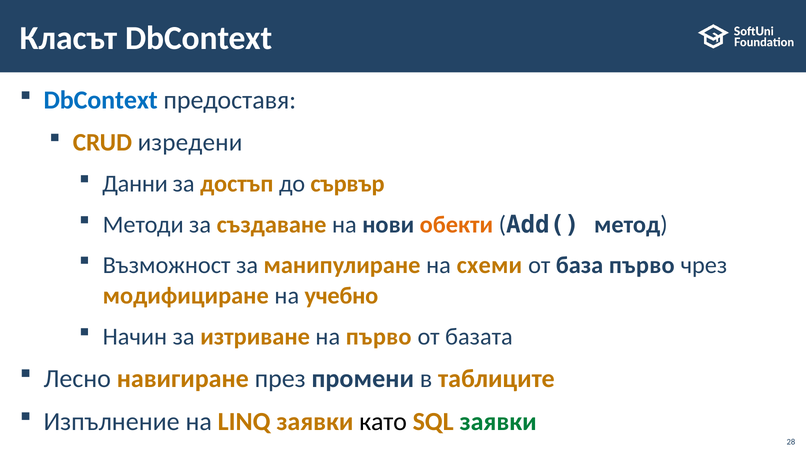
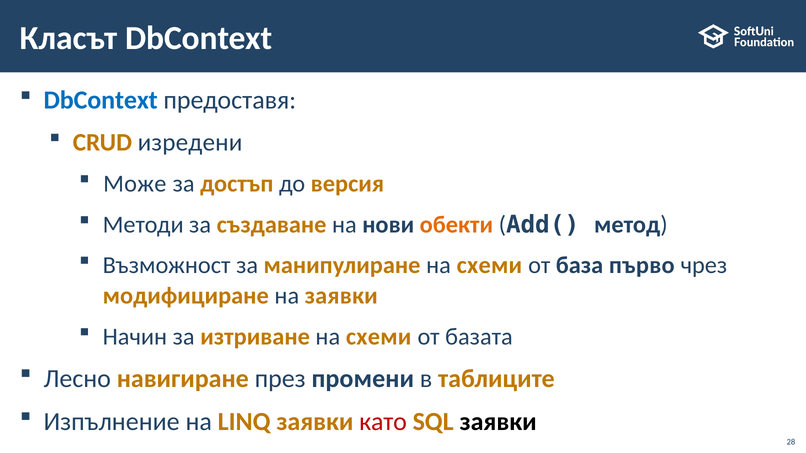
Данни: Данни -> Може (135, 184)
сървър: сървър -> версия (347, 184)
на учебно: учебно -> заявки (341, 296)
изтриване на първо: първо -> схеми (379, 337)
като colour: black -> red (383, 422)
заявки colour: green -> black (498, 422)
